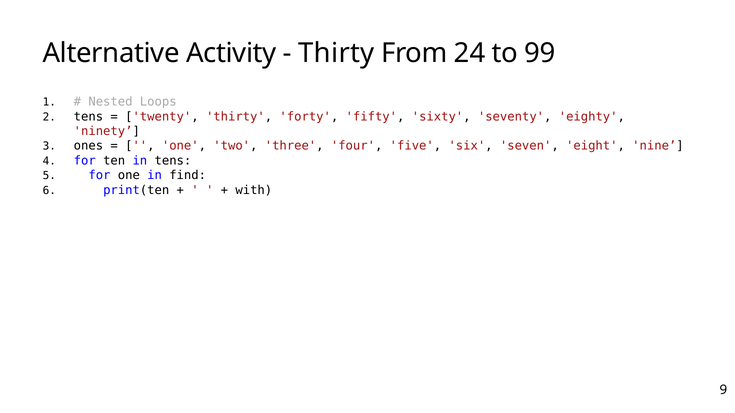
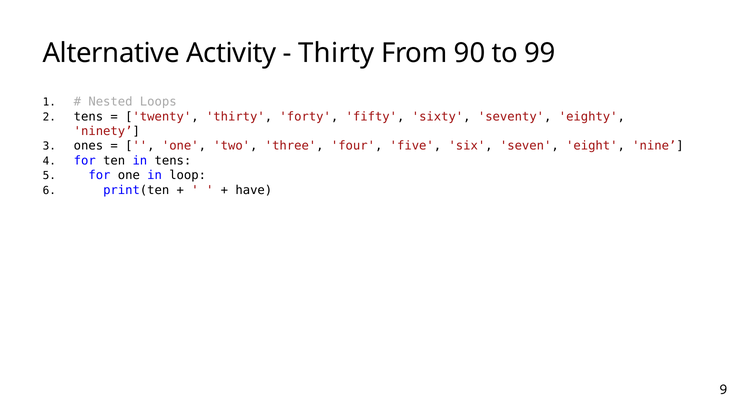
24: 24 -> 90 (470, 53)
find: find -> loop (188, 175)
with: with -> have (254, 190)
